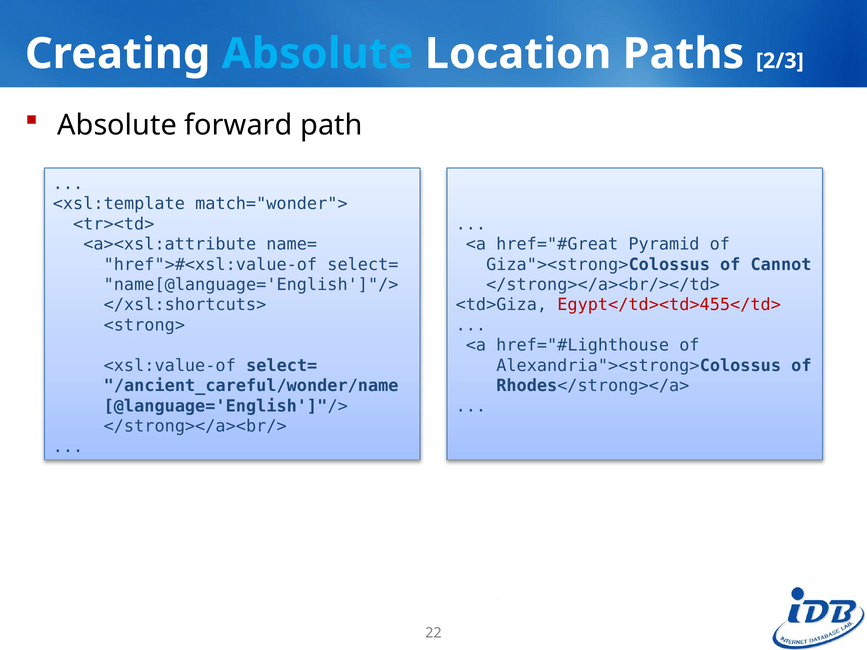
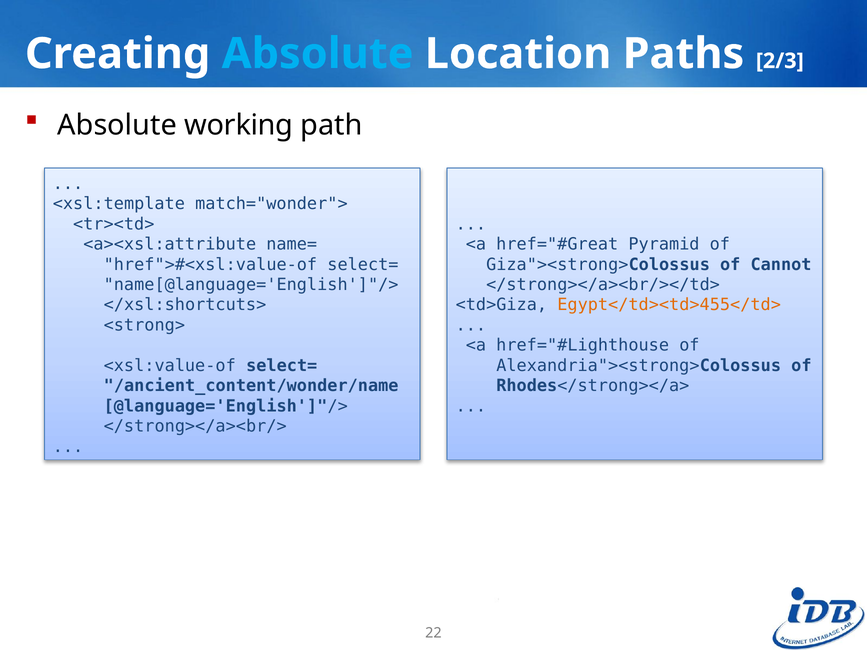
forward: forward -> working (239, 125)
Egypt</td><td>455</td> colour: red -> orange (669, 305)
/ancient_careful/wonder/name: /ancient_careful/wonder/name -> /ancient_content/wonder/name (251, 386)
